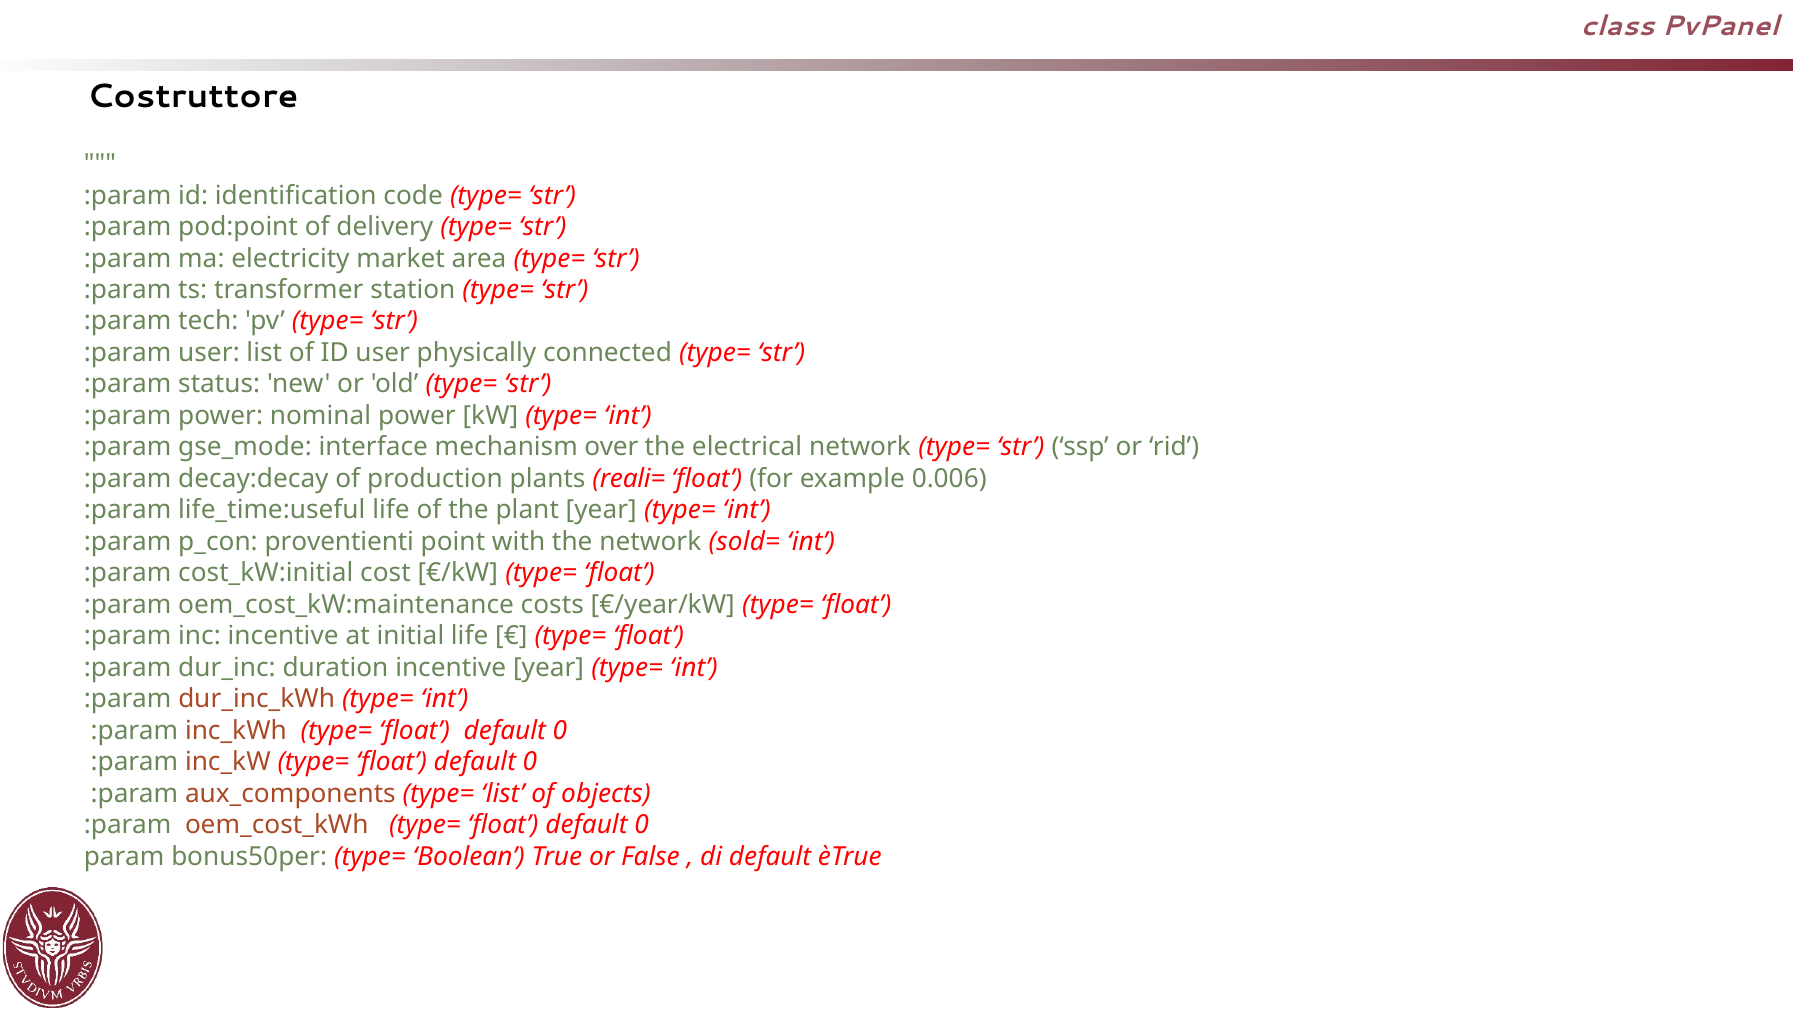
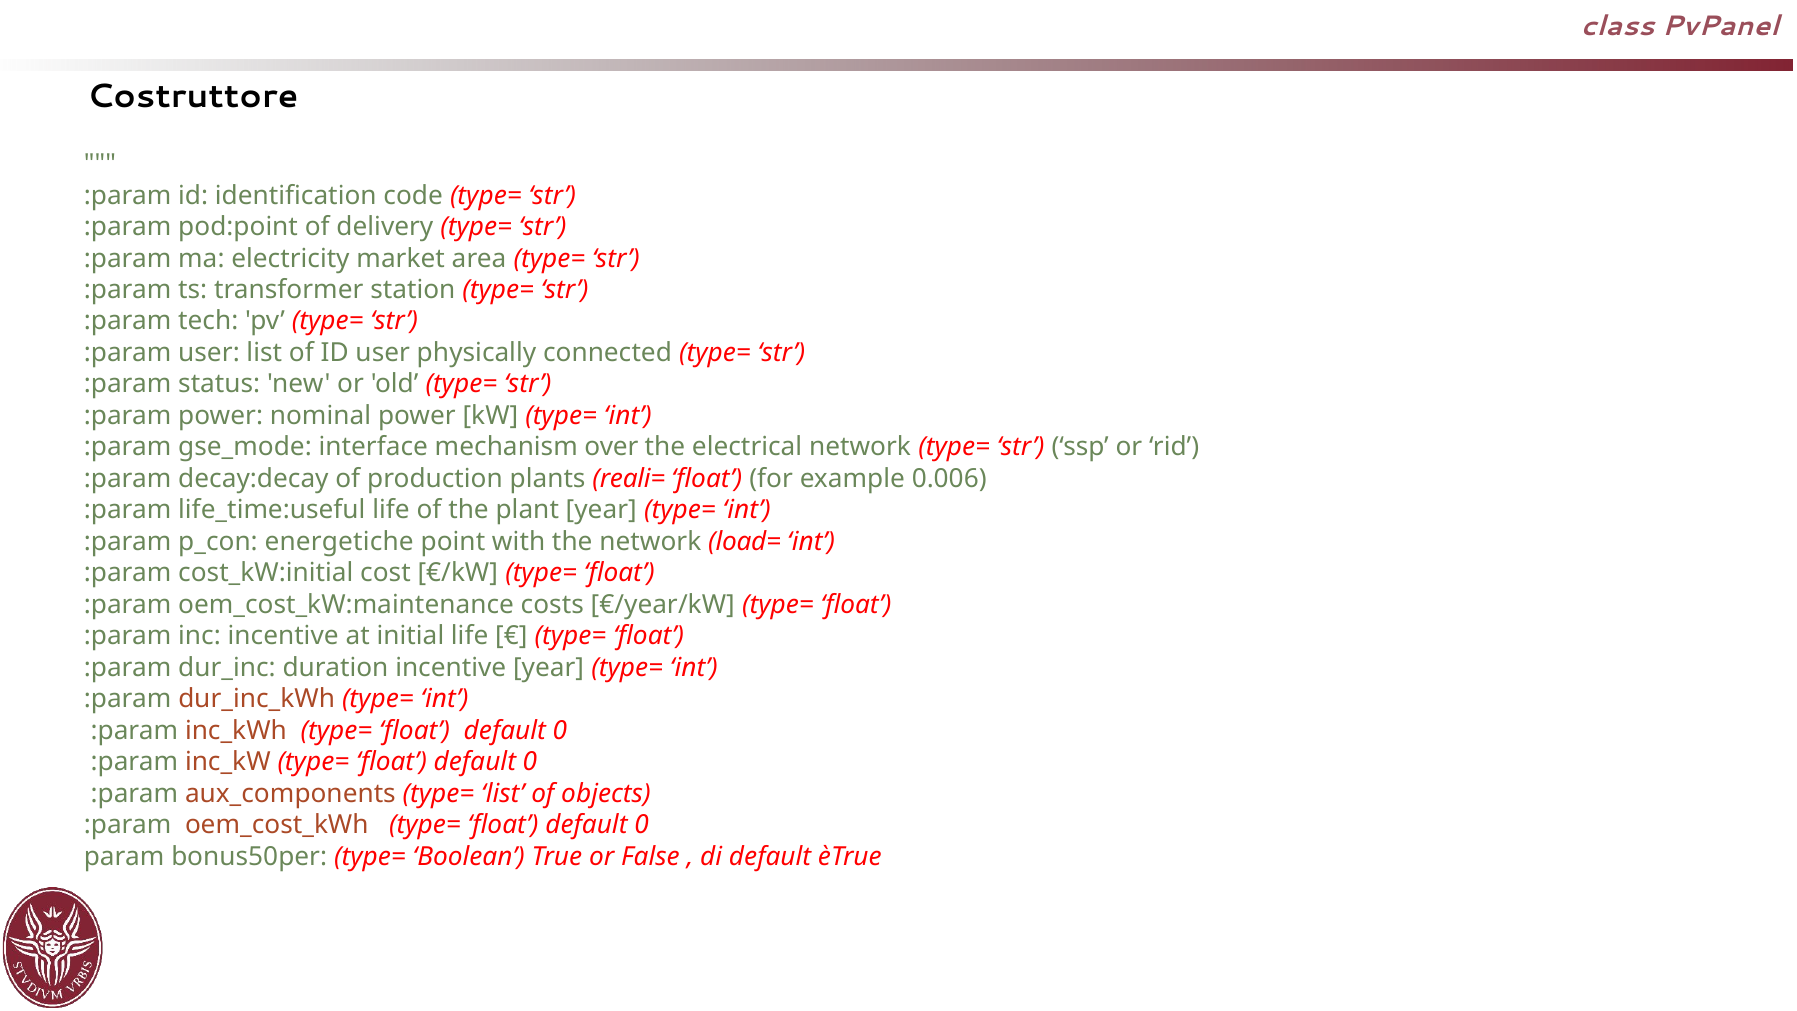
proventienti: proventienti -> energetiche (339, 542)
sold=: sold= -> load= (745, 542)
